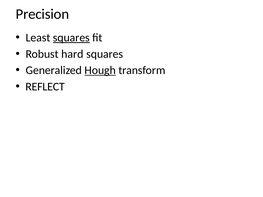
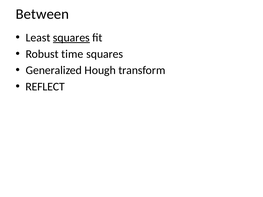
Precision: Precision -> Between (42, 14)
hard: hard -> time (72, 54)
Hough underline: present -> none (100, 70)
